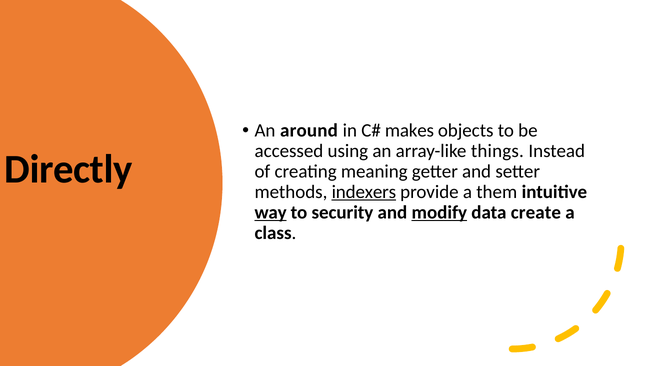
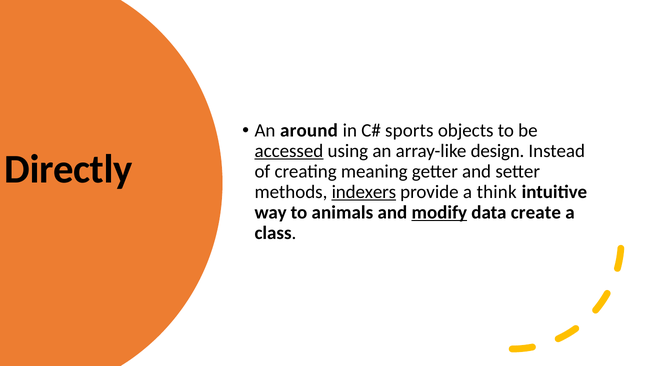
makes: makes -> sports (409, 131)
accessed underline: none -> present (289, 151)
things: things -> design (498, 151)
them: them -> think (497, 192)
way underline: present -> none (271, 212)
security: security -> animals (342, 212)
